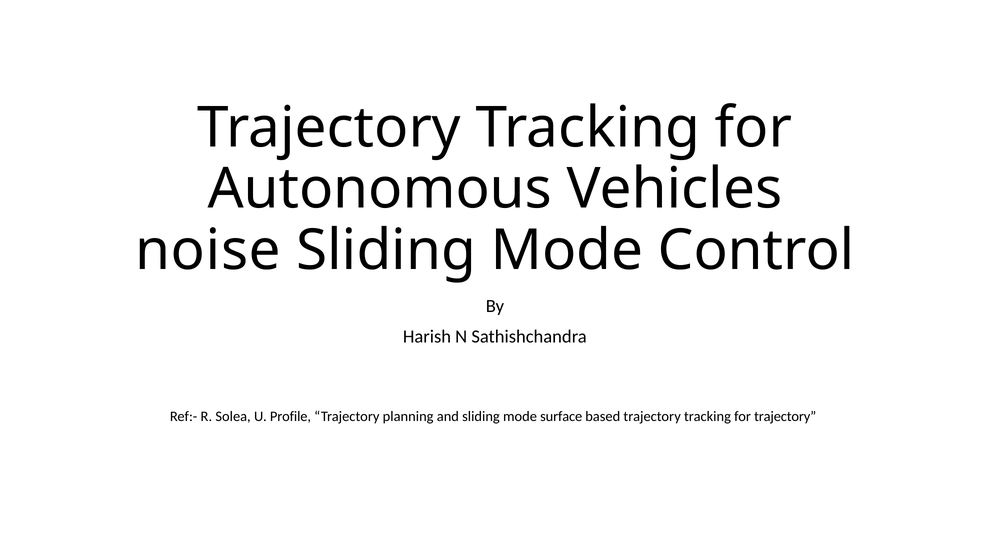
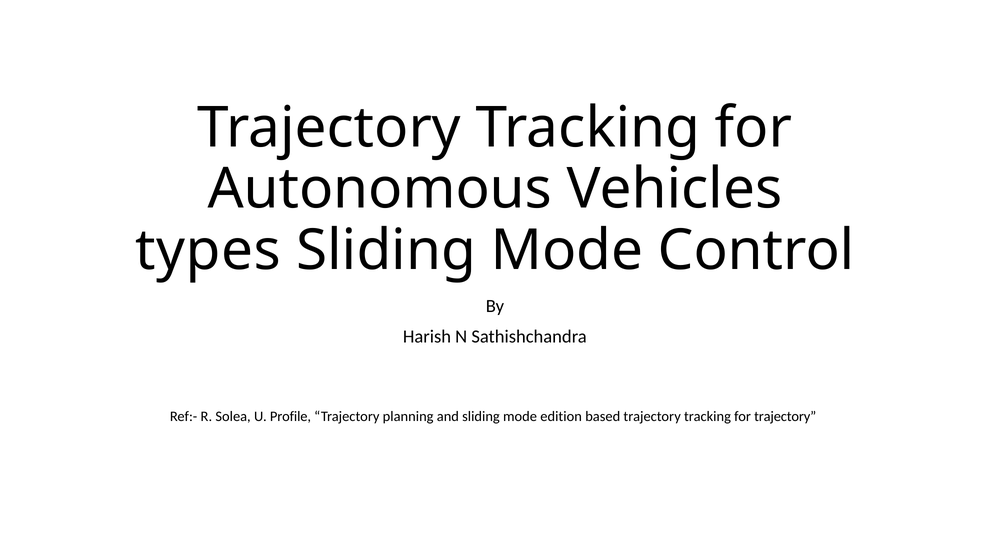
noise: noise -> types (208, 250)
surface: surface -> edition (561, 416)
